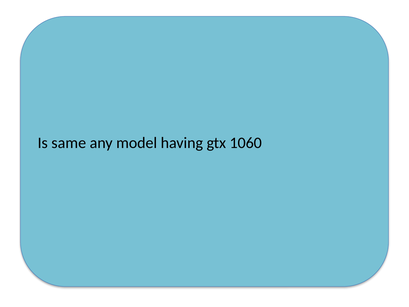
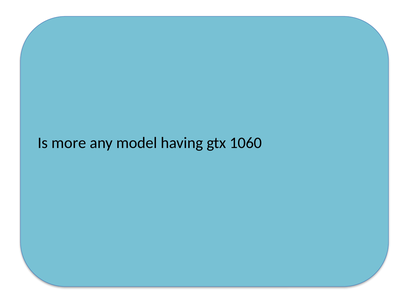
same: same -> more (69, 143)
